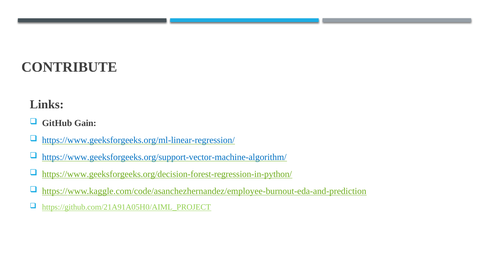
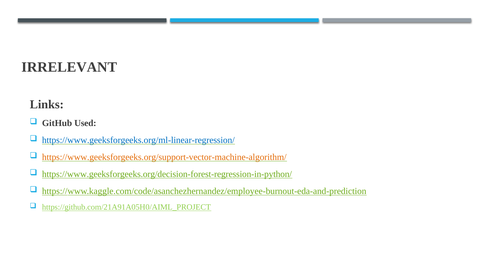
CONTRIBUTE: CONTRIBUTE -> IRRELEVANT (69, 67)
Gain: Gain -> Used (85, 123)
https://www.geeksforgeeks.org/support-vector-machine-algorithm/ colour: blue -> orange (164, 157)
